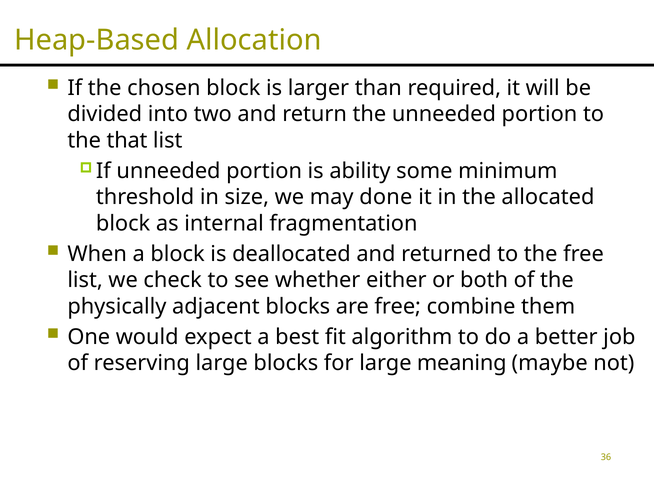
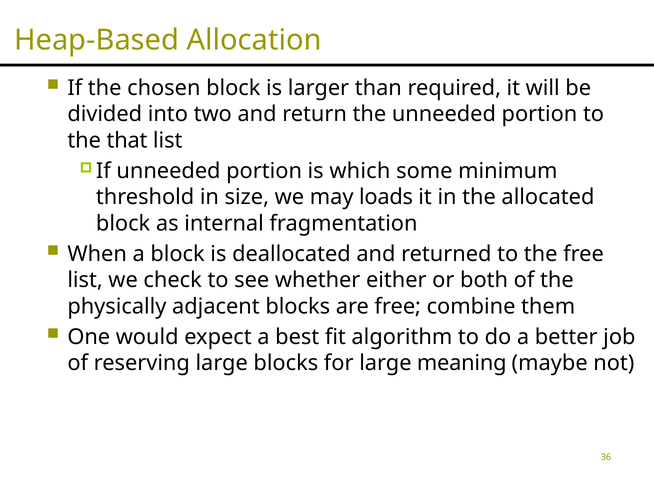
ability: ability -> which (360, 171)
done: done -> loads (386, 197)
